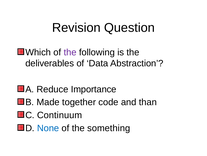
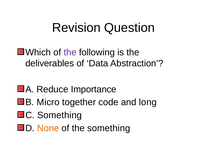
Made: Made -> Micro (48, 102)
than: than -> long (148, 102)
C Continuum: Continuum -> Something (60, 115)
None colour: blue -> orange (48, 128)
